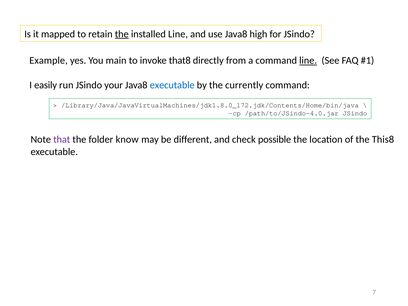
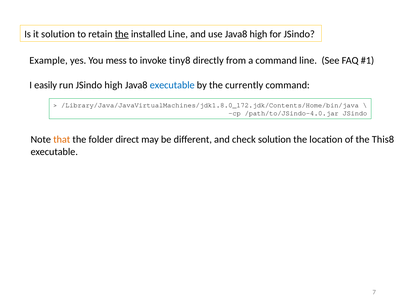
it mapped: mapped -> solution (58, 34)
main: main -> mess (116, 61)
that8: that8 -> tiny8 (180, 61)
line underline: present -> none (308, 61)
JSindo your: your -> high (114, 85)
that colour: purple -> orange (62, 139)
know: know -> direct (127, 139)
check possible: possible -> solution (275, 139)
